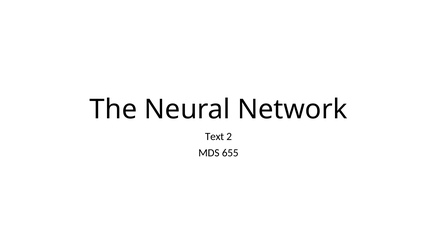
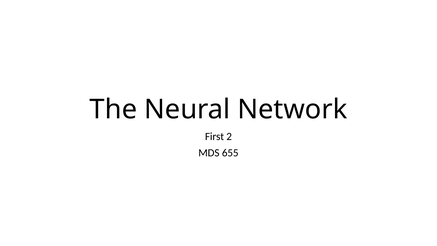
Text: Text -> First (215, 137)
